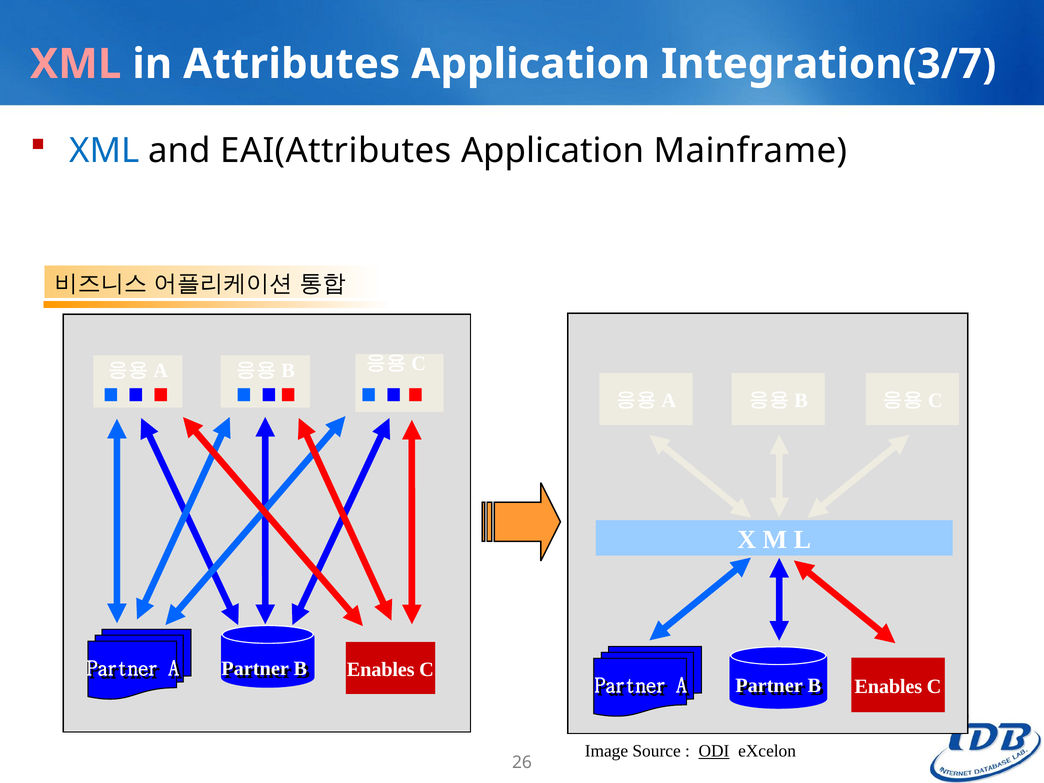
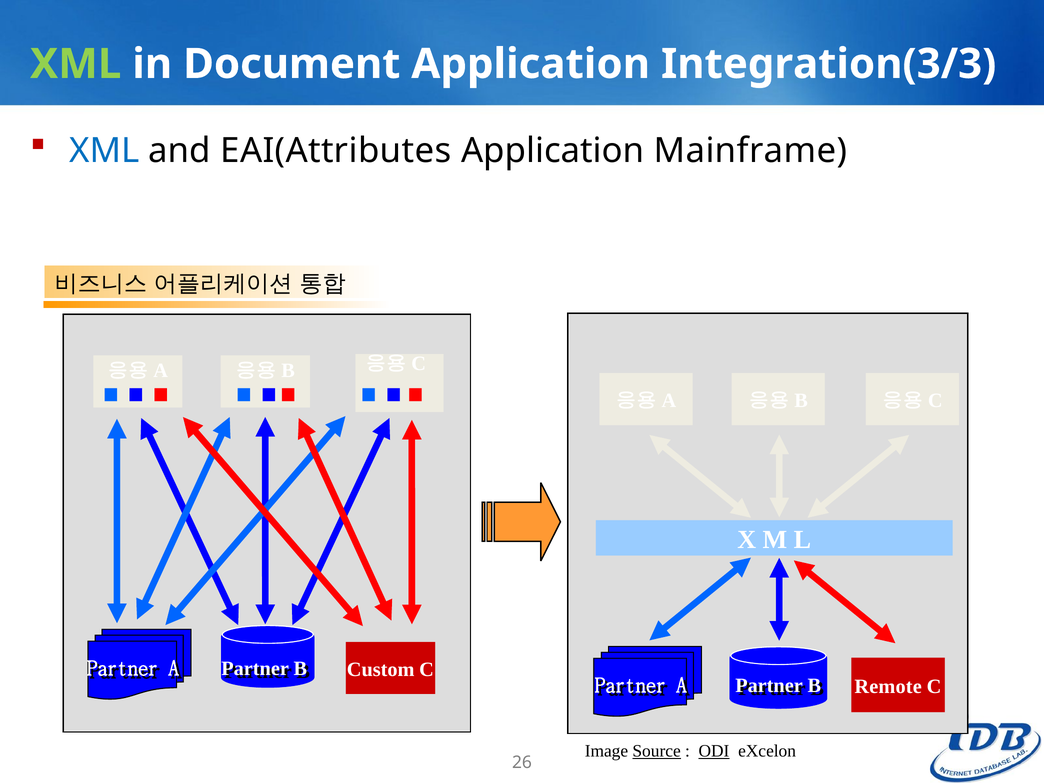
XML colour: pink -> light green (76, 64)
Attributes: Attributes -> Document (292, 64)
Integration(3/7: Integration(3/7 -> Integration(3/3 (829, 64)
Enables: Enables -> Custom (381, 669)
Enables: Enables -> Remote (888, 686)
Source underline: none -> present (657, 751)
